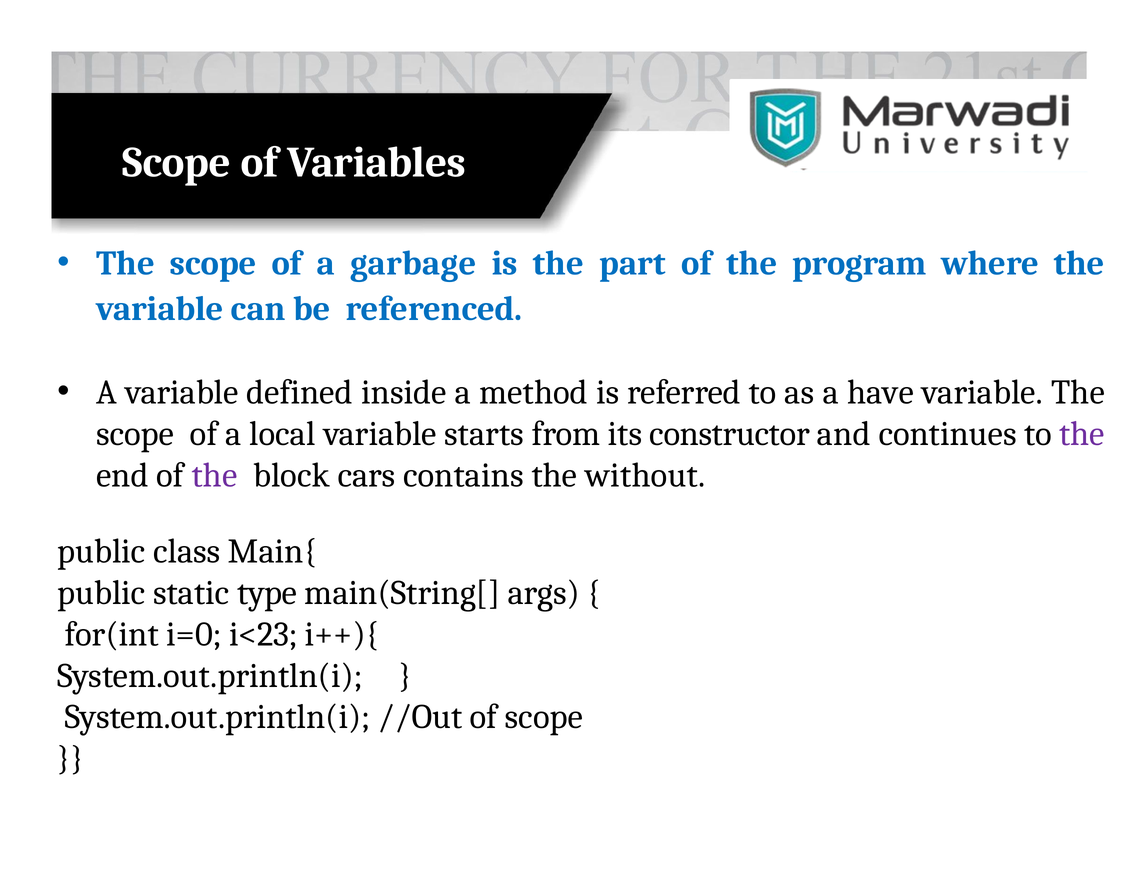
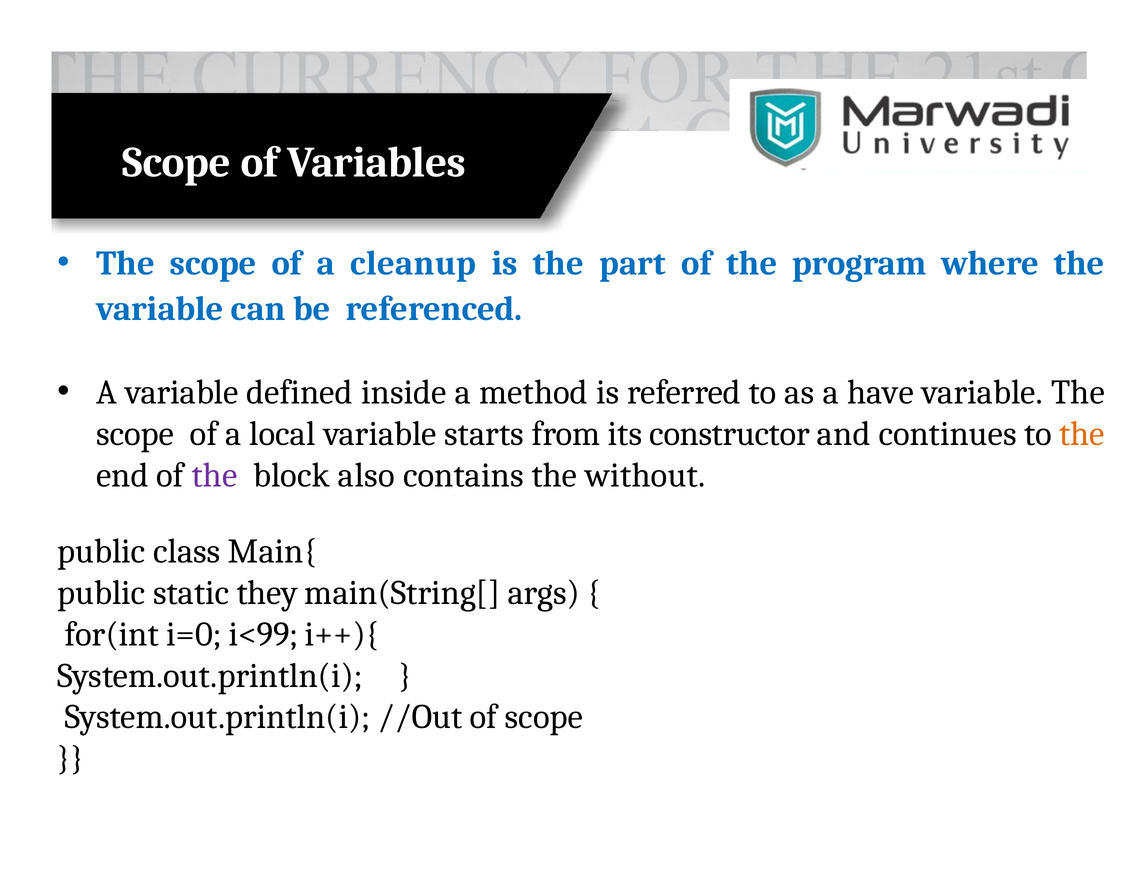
garbage: garbage -> cleanup (413, 263)
the colour: purple -> orange (1082, 434)
cars: cars -> also (366, 475)
type: type -> they (267, 593)
i<23: i<23 -> i<99 (264, 634)
